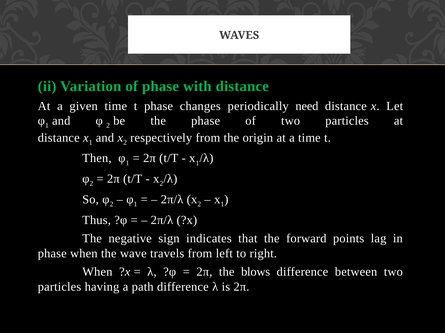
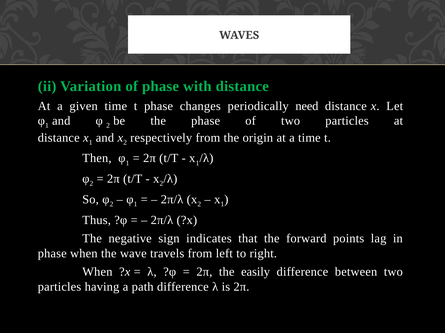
blows: blows -> easily (256, 272)
